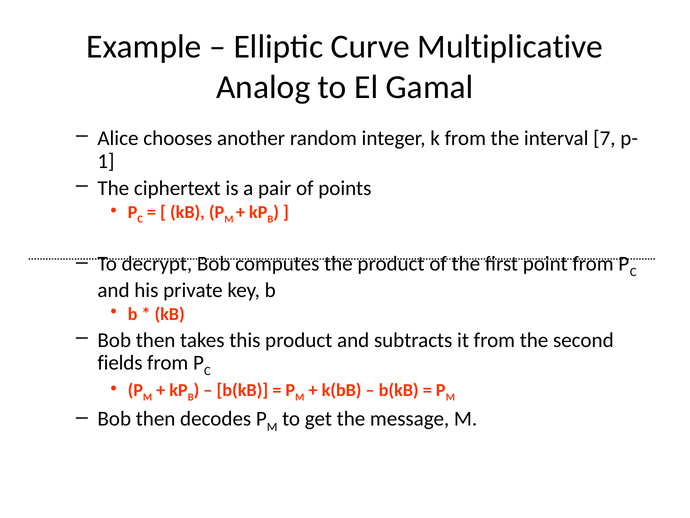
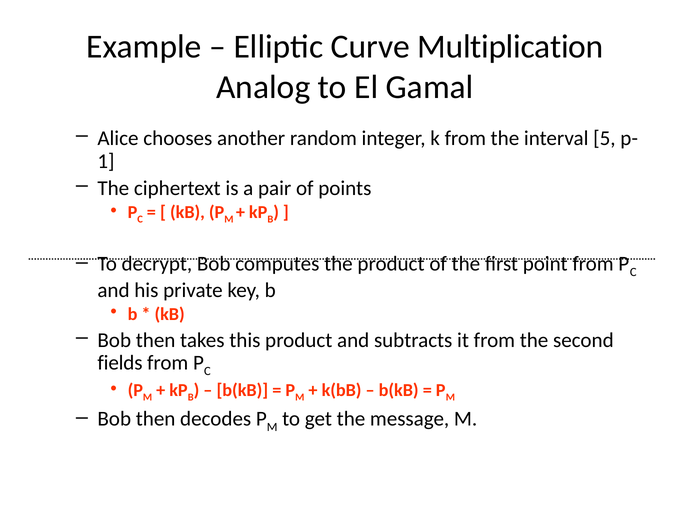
Multiplicative: Multiplicative -> Multiplication (510, 47)
7: 7 -> 5 (604, 138)
